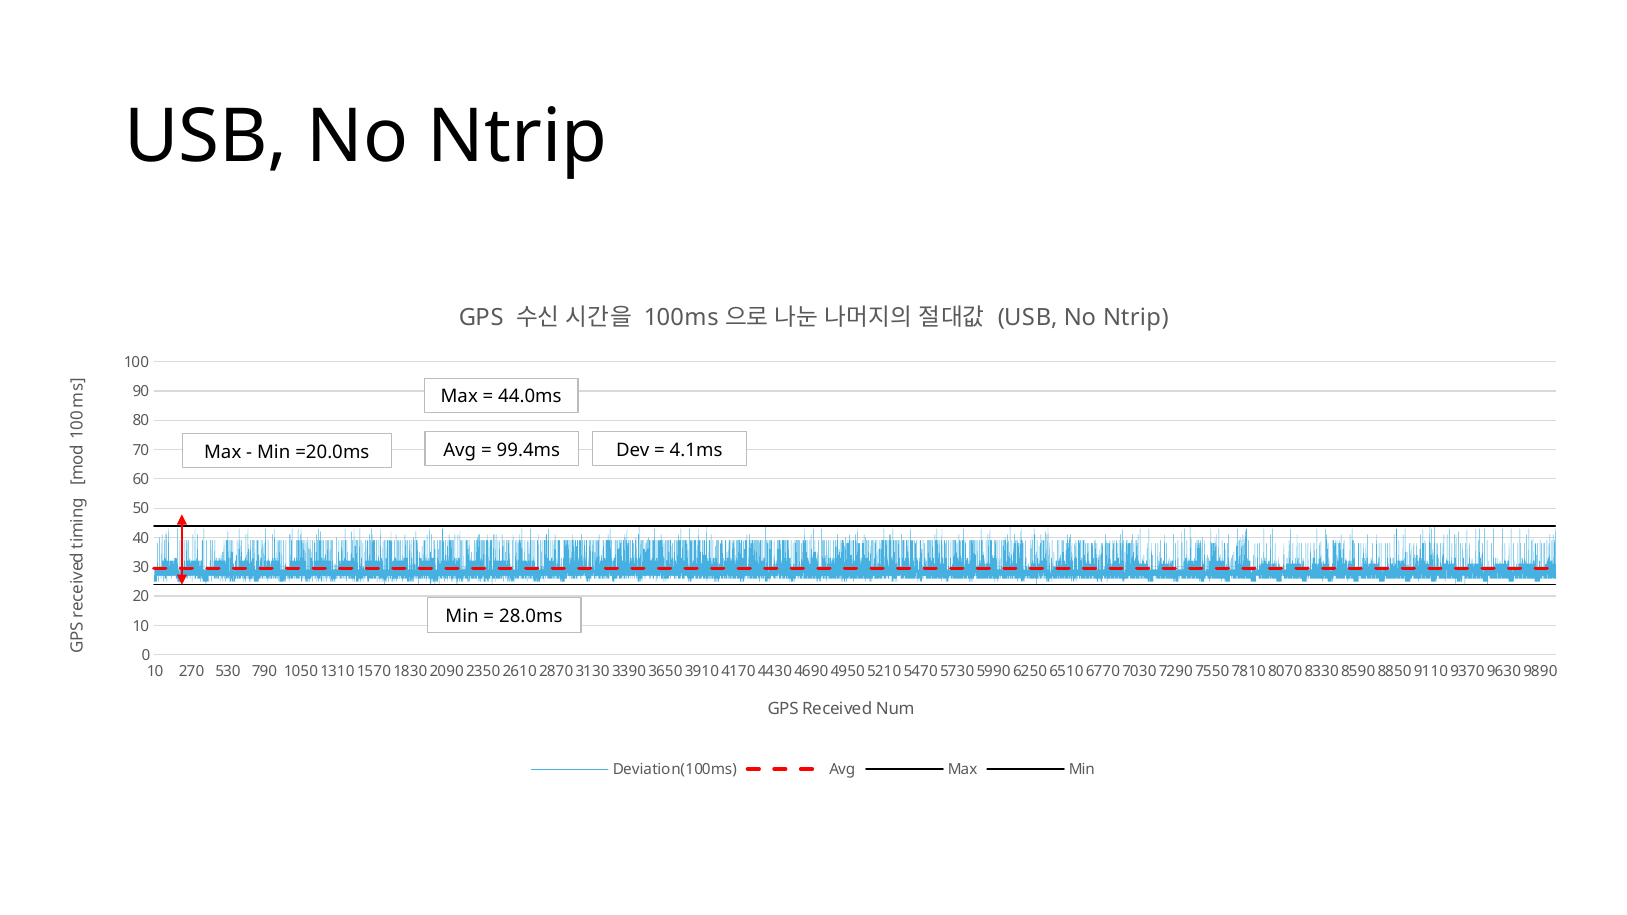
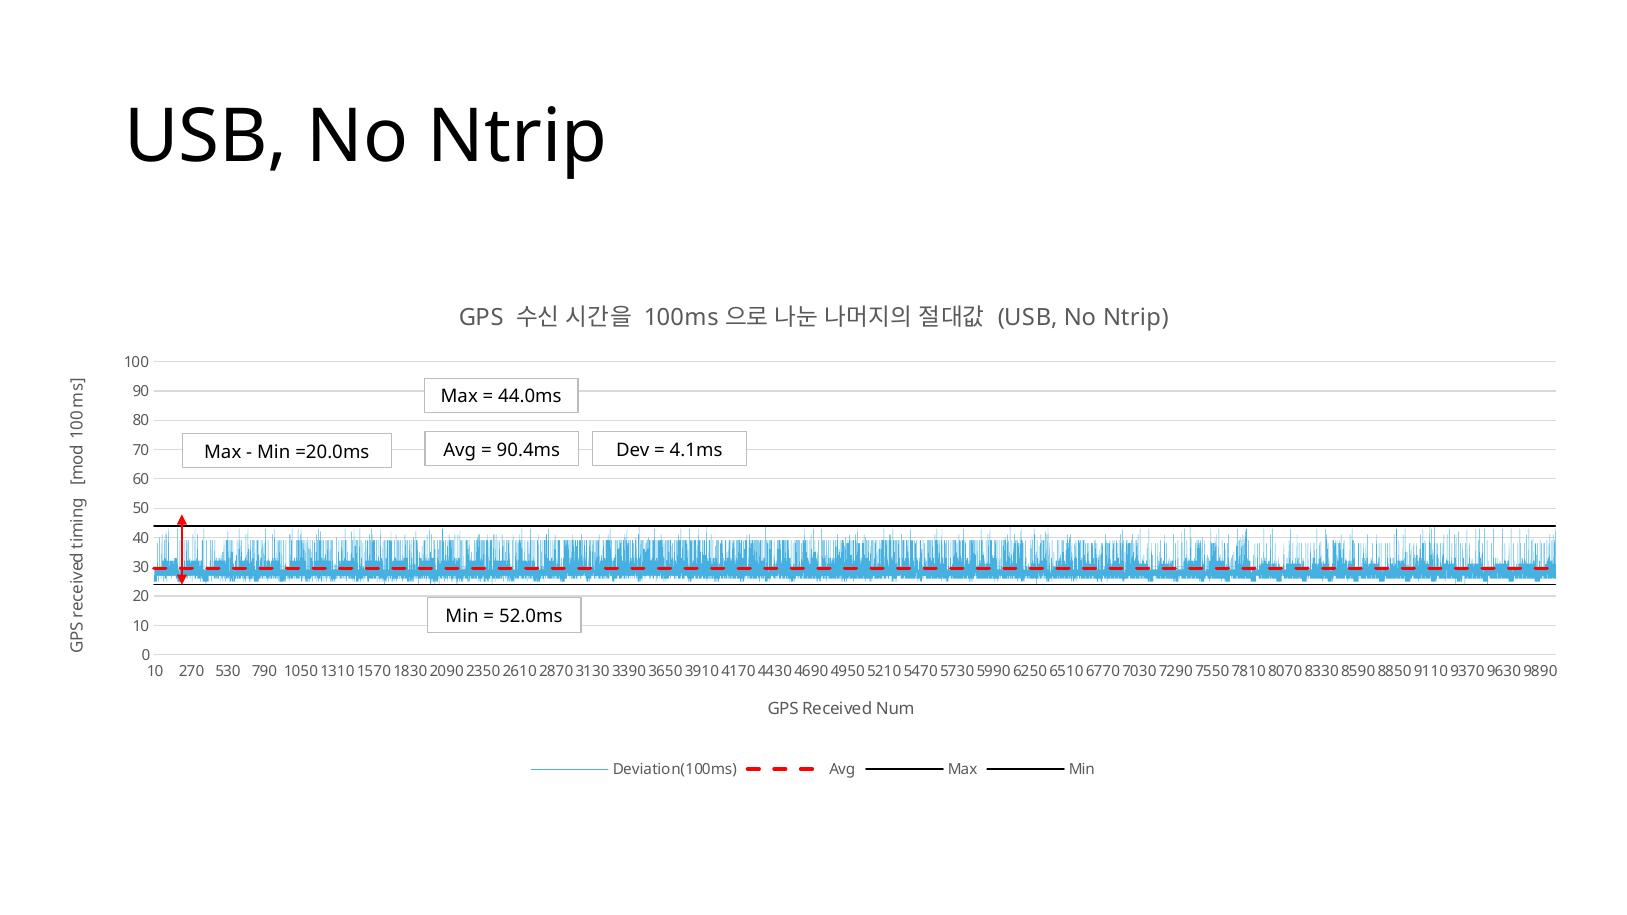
99.4ms: 99.4ms -> 90.4ms (528, 450)
28.0ms: 28.0ms -> 52.0ms (531, 616)
